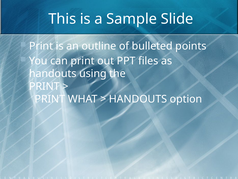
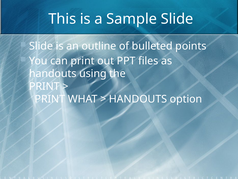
Print: Print -> Slide (41, 46)
